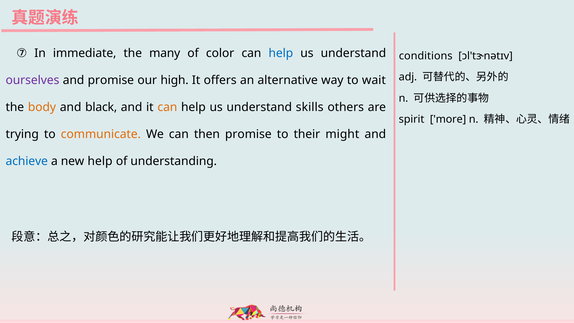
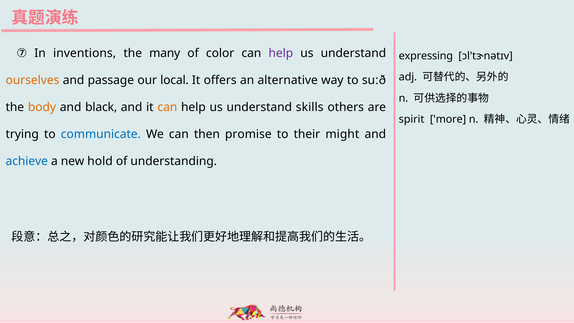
immediate: immediate -> inventions (85, 53)
help colour: blue -> purple (281, 53)
conditions: conditions -> expressing (426, 56)
ourselves colour: purple -> orange (32, 80)
and promise: promise -> passage (111, 80)
high: high -> local (175, 80)
wait: wait -> suːð (374, 80)
communicate colour: orange -> blue (101, 134)
new help: help -> hold (100, 161)
